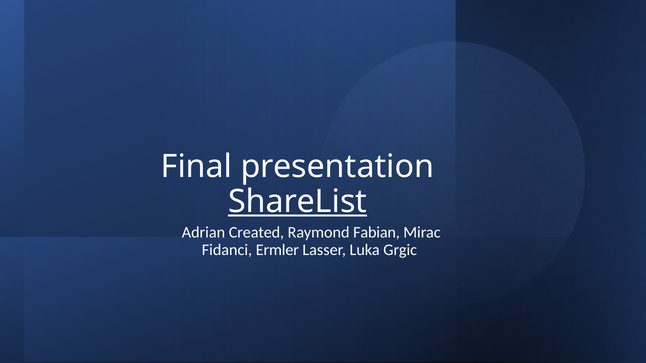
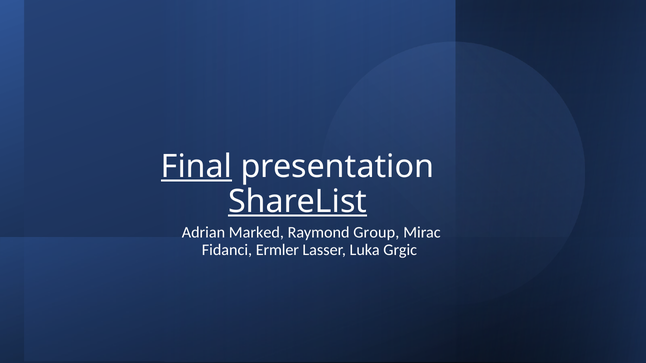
Final underline: none -> present (196, 167)
Created: Created -> Marked (256, 233)
Fabian: Fabian -> Group (376, 233)
